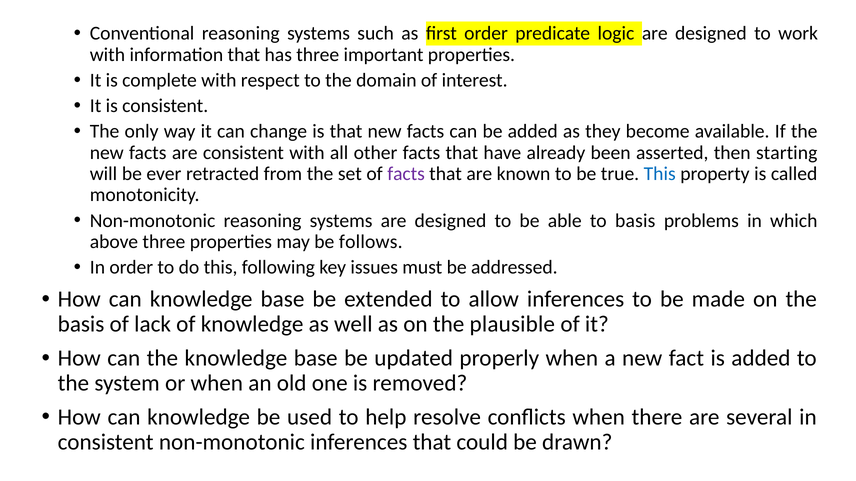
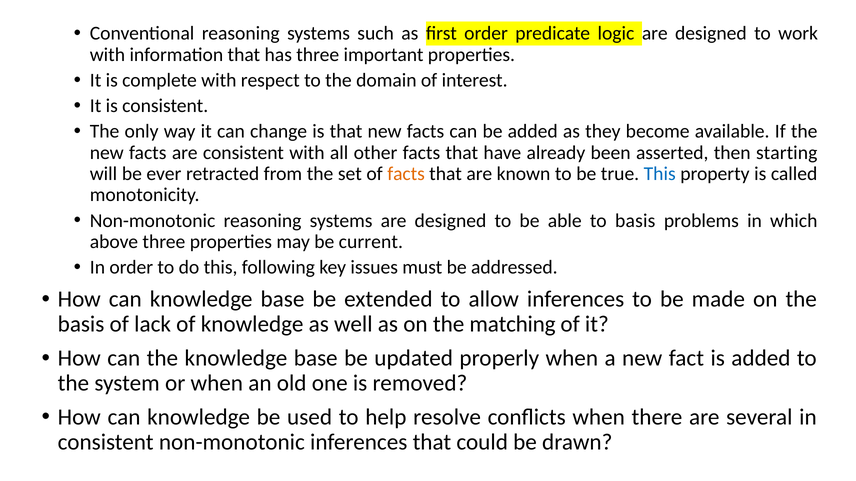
facts colour: purple -> orange (406, 174)
follows: follows -> current (371, 242)
plausible: plausible -> matching (513, 325)
